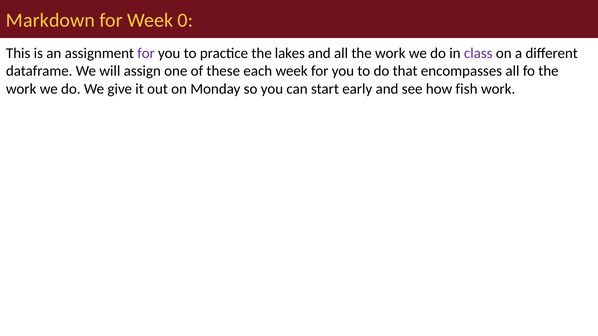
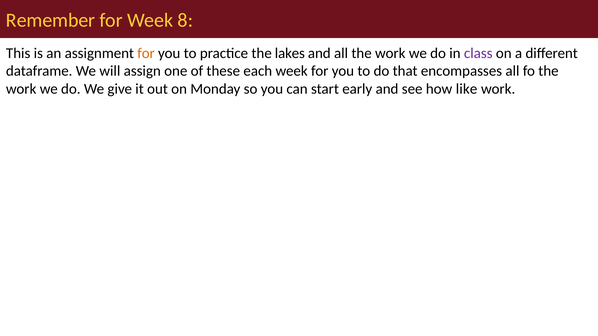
Markdown: Markdown -> Remember (51, 20)
0: 0 -> 8 (185, 20)
for colour: purple -> orange (146, 53)
fish: fish -> like (467, 89)
